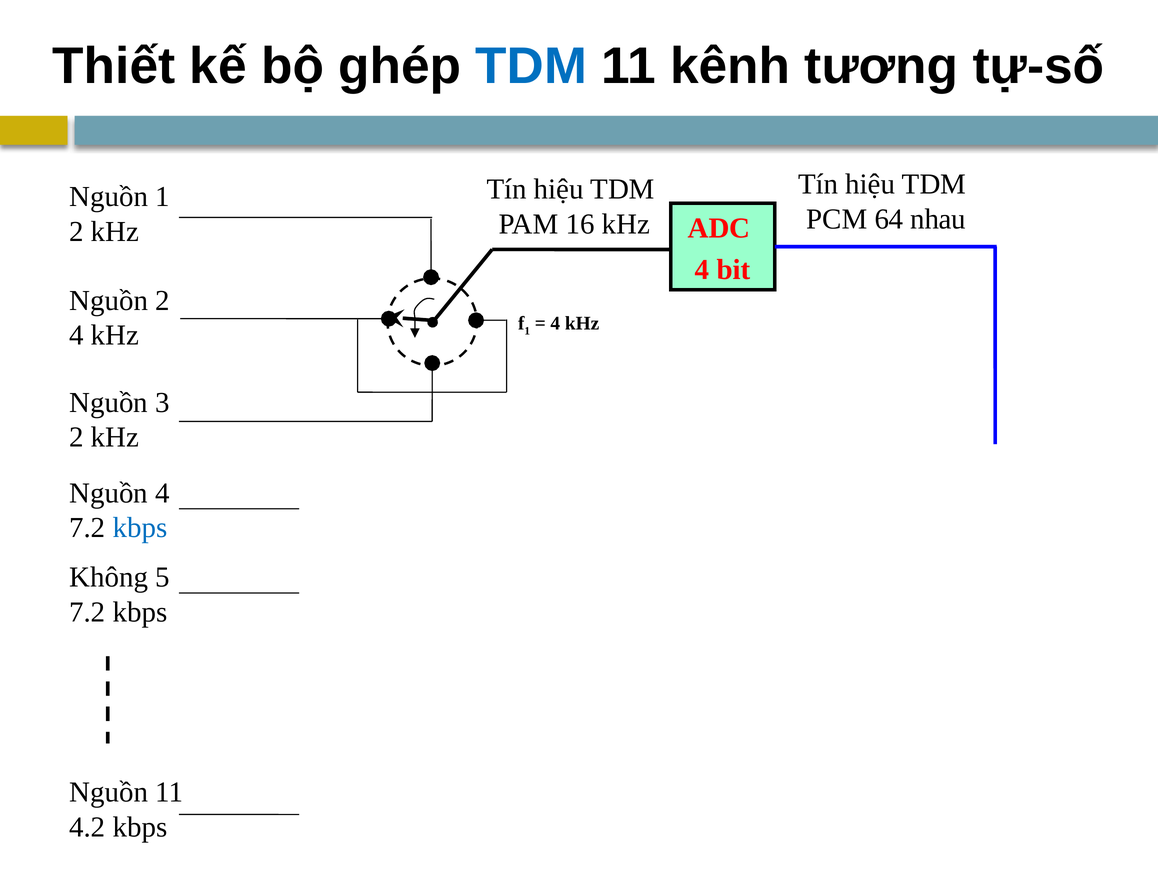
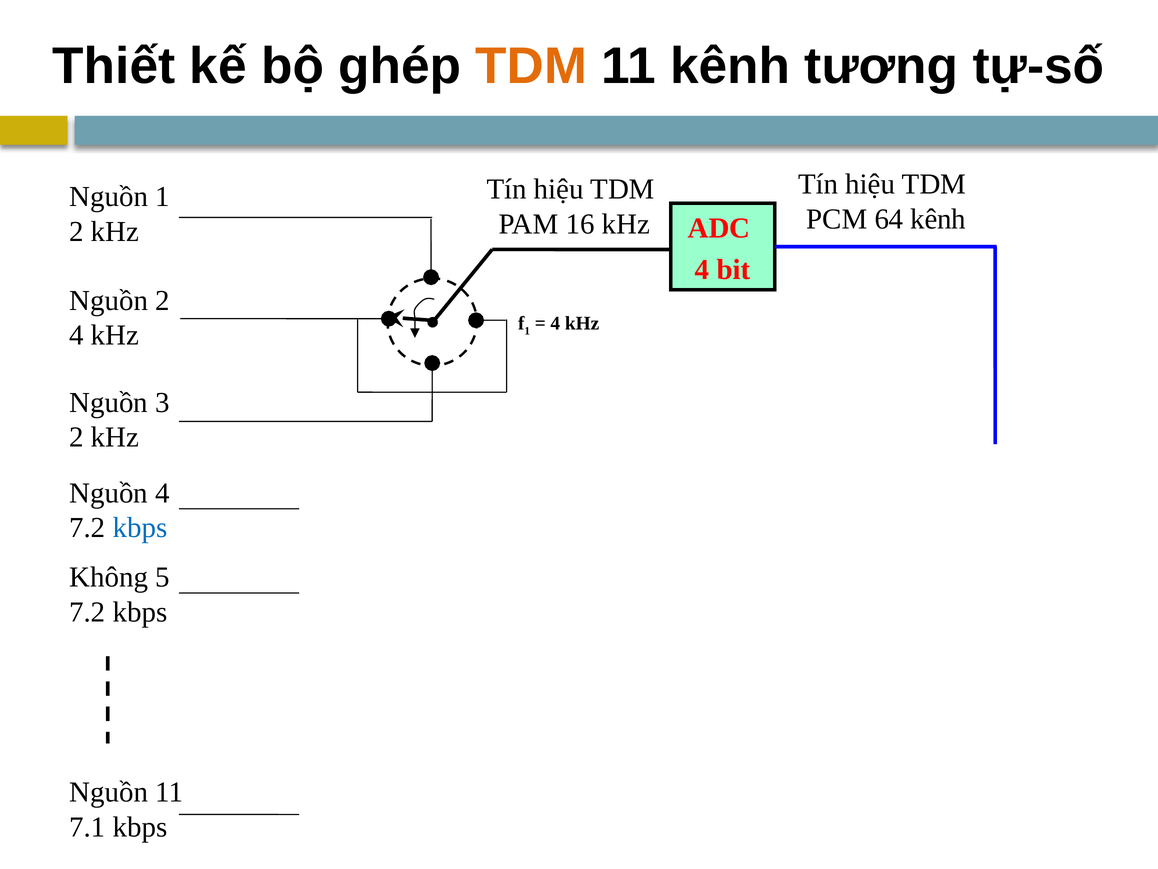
TDM colour: blue -> orange (531, 66)
64 nhau: nhau -> kênh (938, 219)
4.2: 4.2 -> 7.1 (87, 827)
